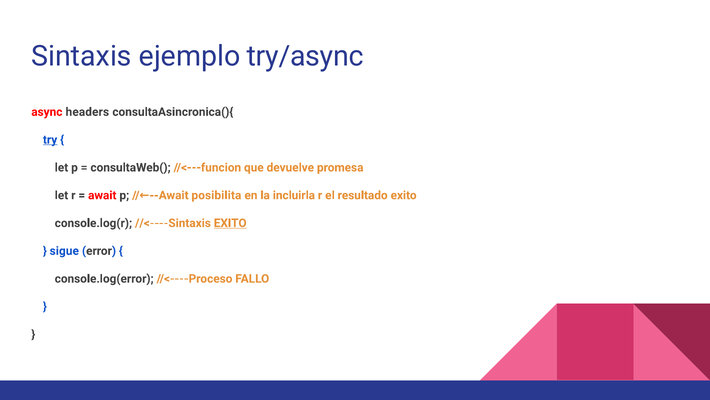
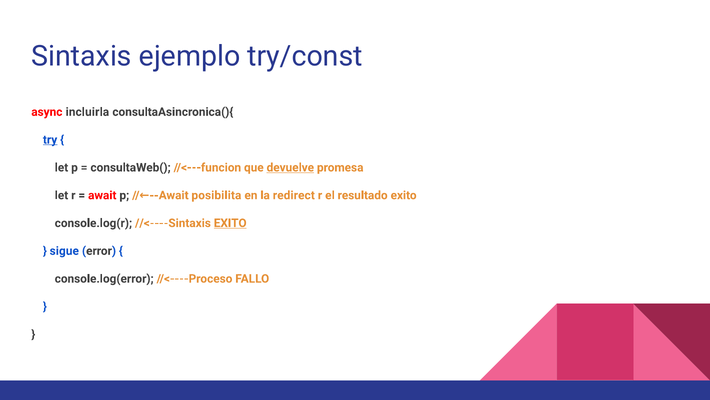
try/async: try/async -> try/const (305, 56)
headers: headers -> incluirla (87, 112)
devuelve underline: none -> present (290, 167)
incluirla: incluirla -> redirect (294, 195)
